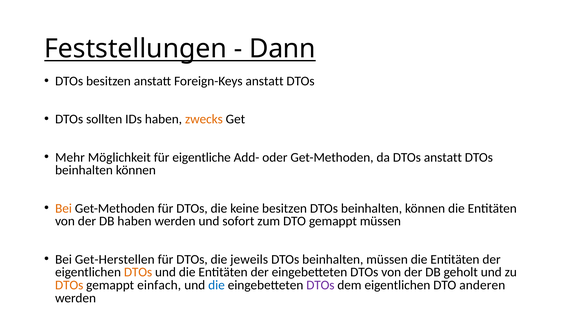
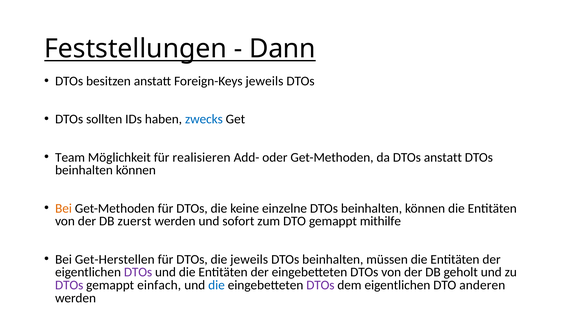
Foreign-Keys anstatt: anstatt -> jeweils (264, 81)
zwecks colour: orange -> blue (204, 119)
Mehr: Mehr -> Team (70, 157)
eigentliche: eigentliche -> realisieren (201, 157)
keine besitzen: besitzen -> einzelne (285, 208)
DB haben: haben -> zuerst (134, 221)
gemappt müssen: müssen -> mithilfe (380, 221)
DTOs colour: orange -> purple (138, 272)
DTOs colour: orange -> purple (69, 285)
